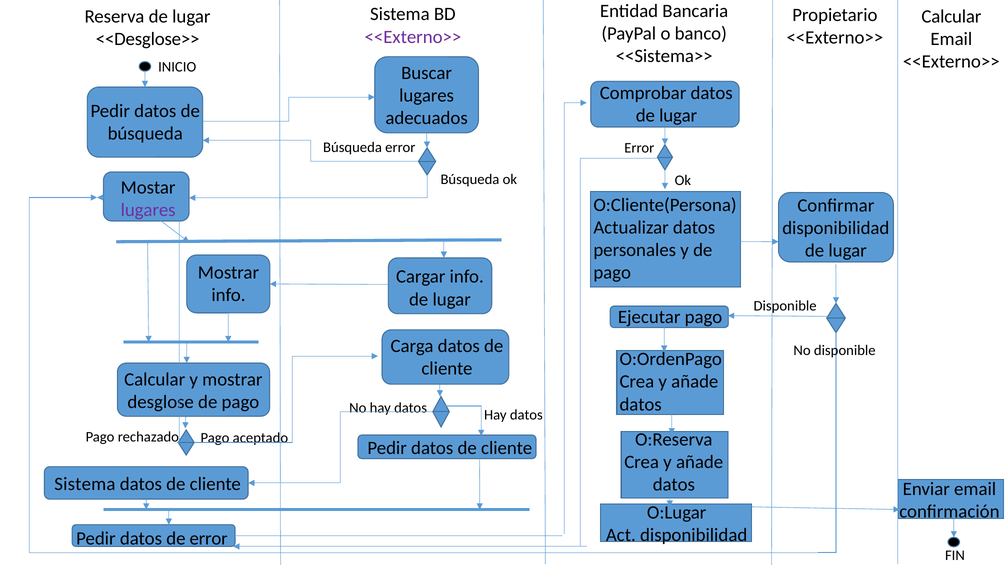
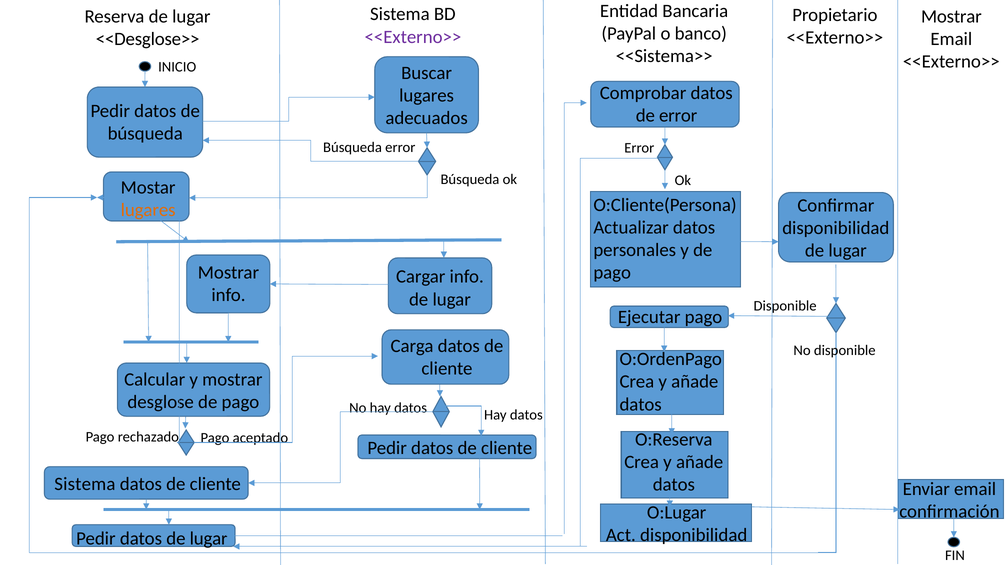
Calcular: Calcular -> Mostrar (951, 16)
lugar: lugar -> error (678, 115)
lugares colour: purple -> orange (148, 210)
datos de error: error -> lugar (209, 539)
